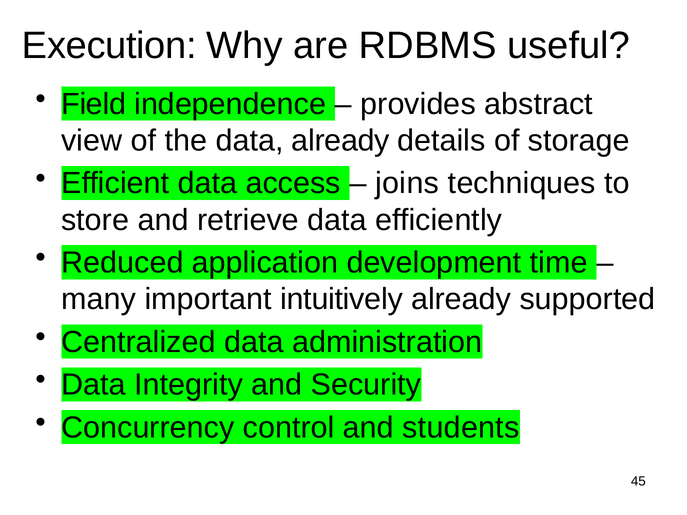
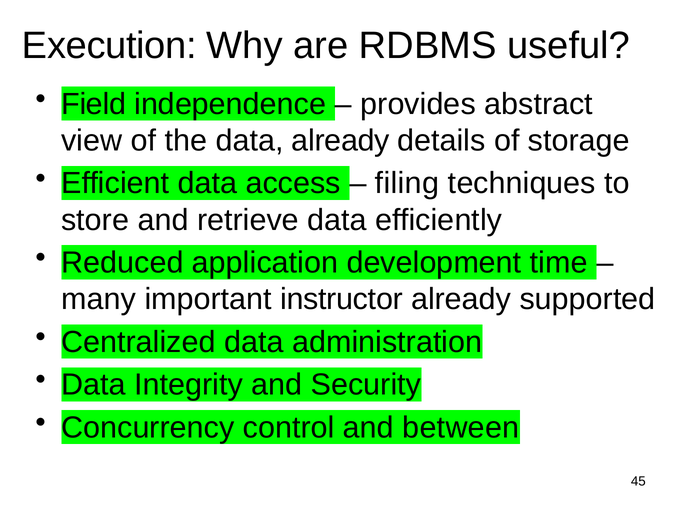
joins: joins -> filing (407, 183)
intuitively: intuitively -> instructor (342, 300)
students: students -> between (461, 428)
